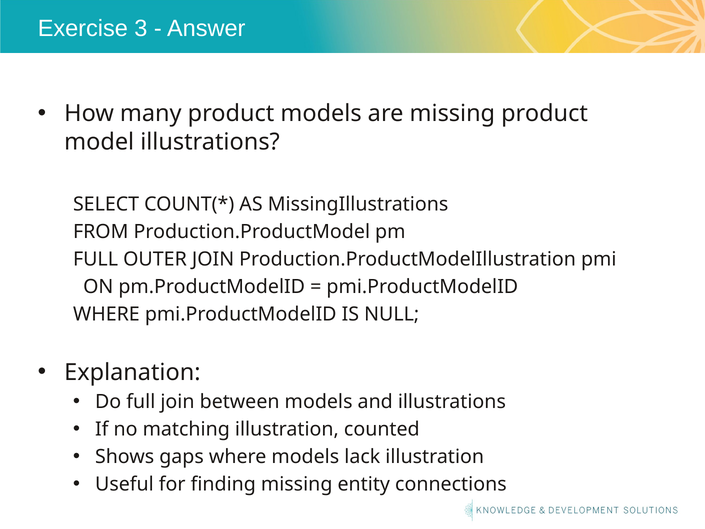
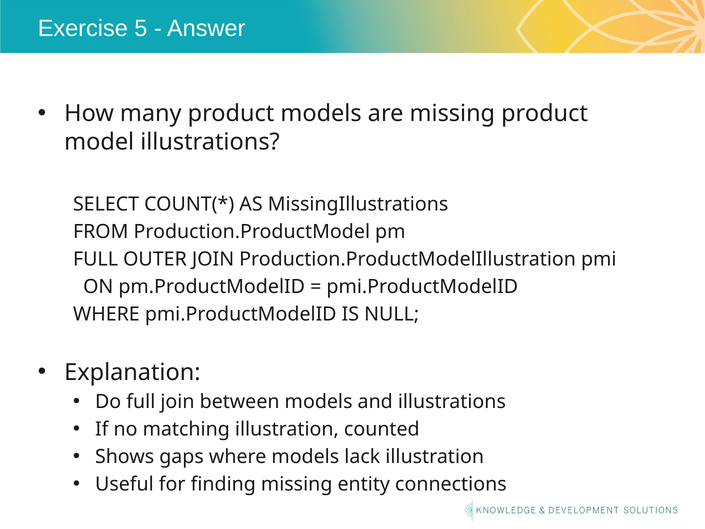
3: 3 -> 5 (141, 28)
